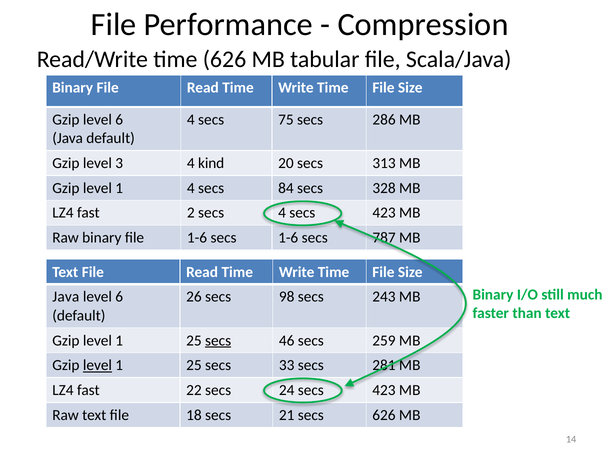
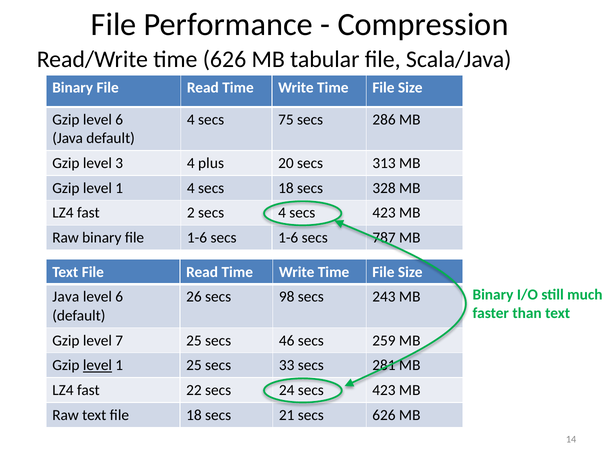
kind: kind -> plus (211, 163)
secs 84: 84 -> 18 (286, 188)
1: 1 -> 7 (119, 340)
secs underline: present -> none (218, 340)
